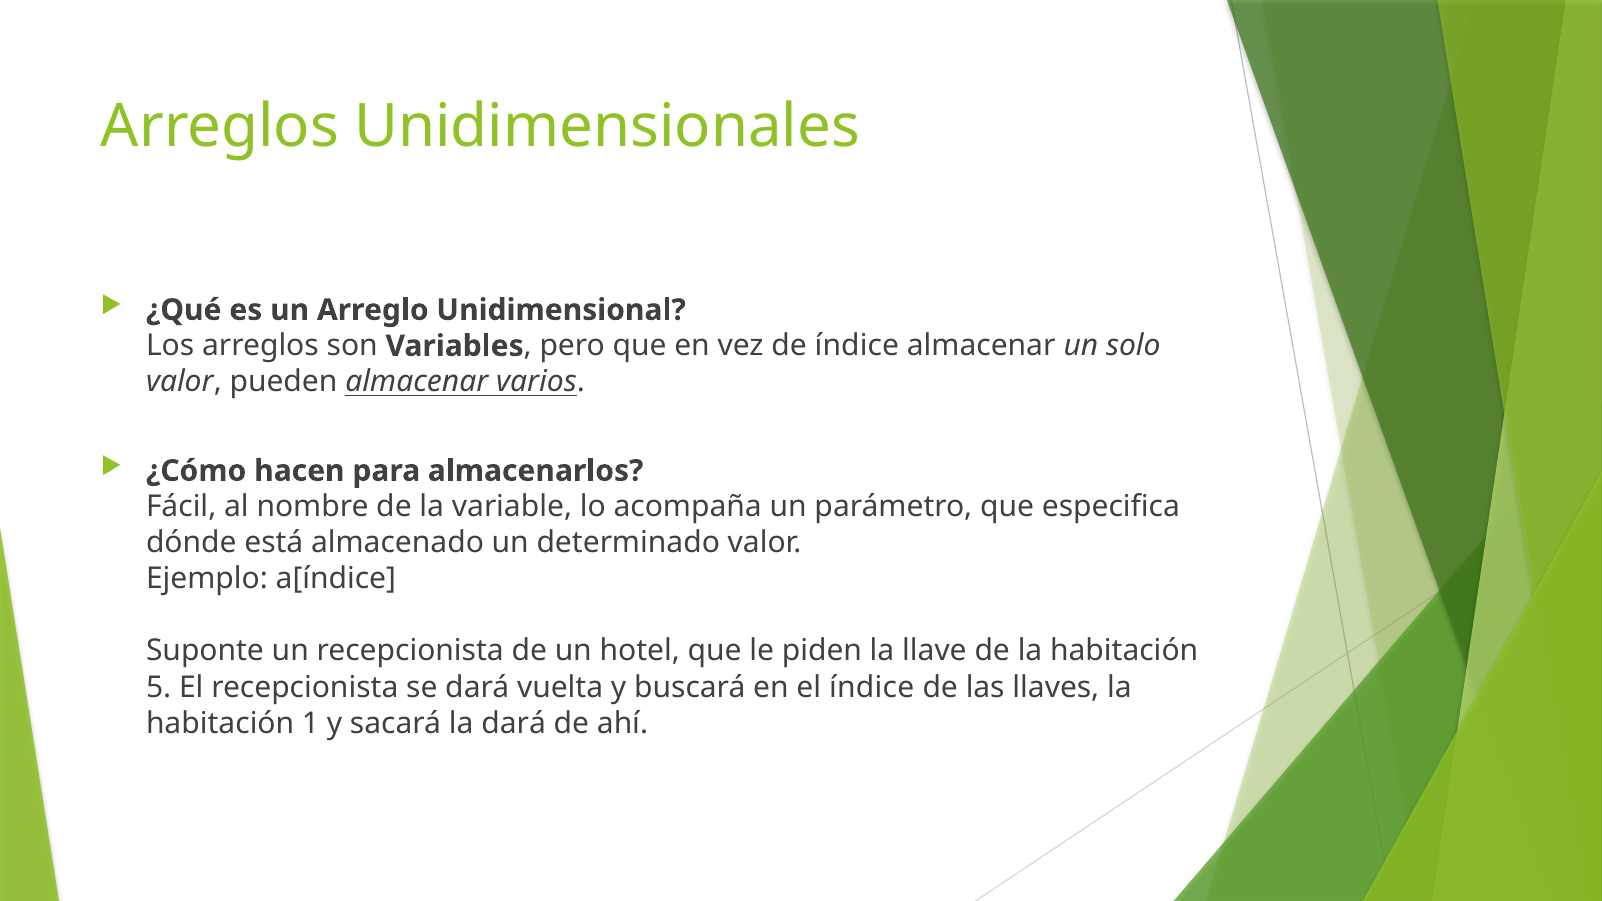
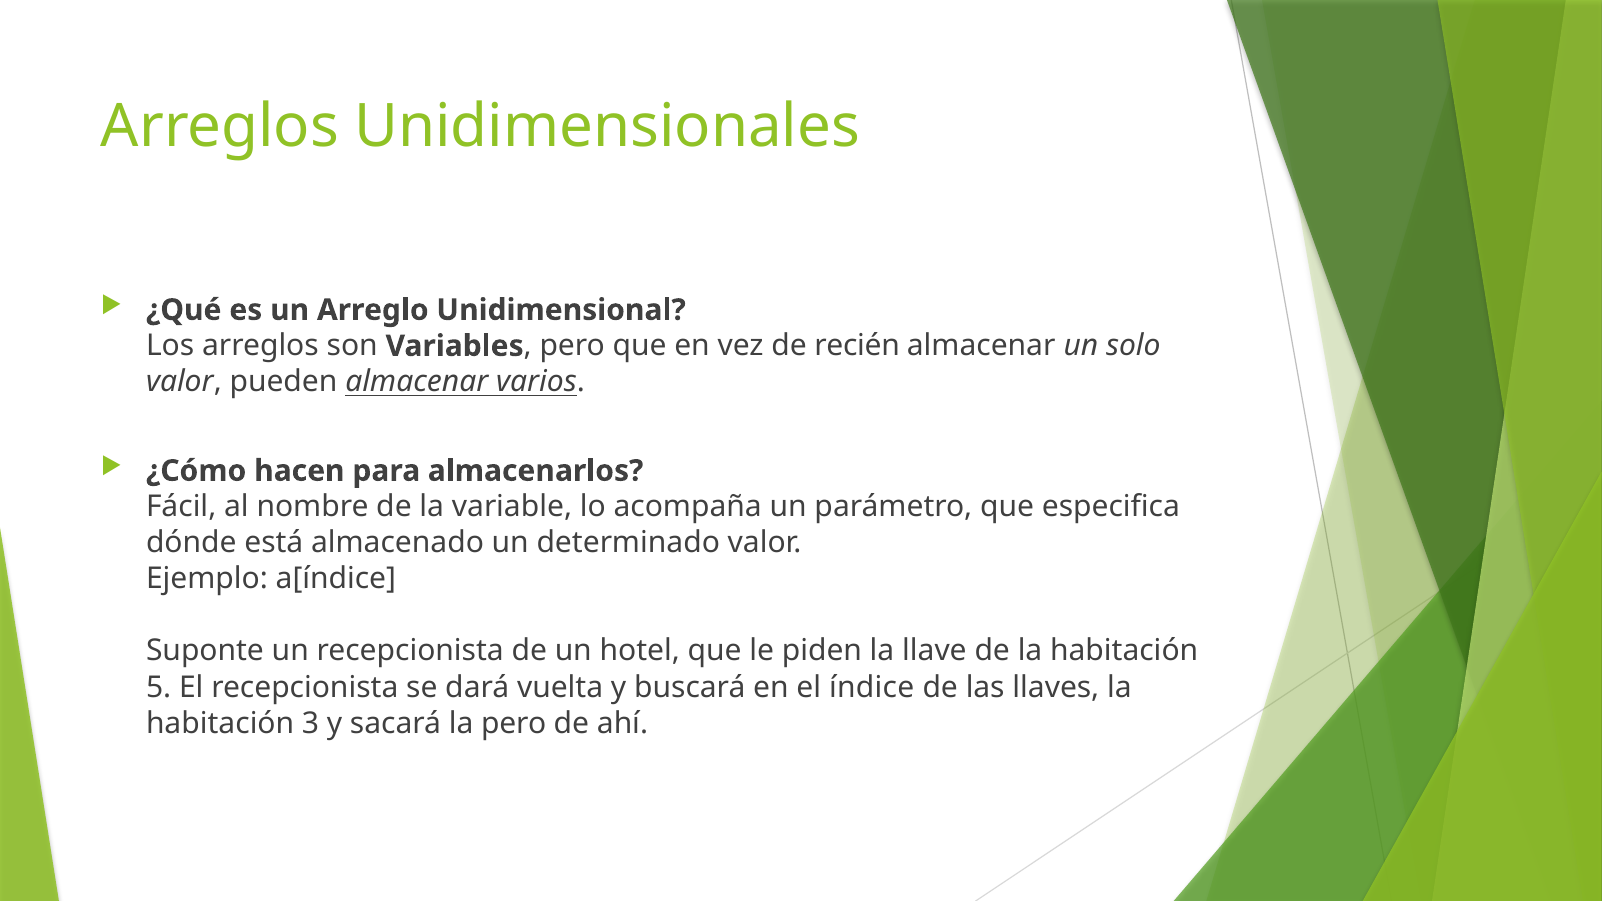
de índice: índice -> recién (857, 346)
1: 1 -> 3 (311, 723)
la dará: dará -> pero (514, 723)
